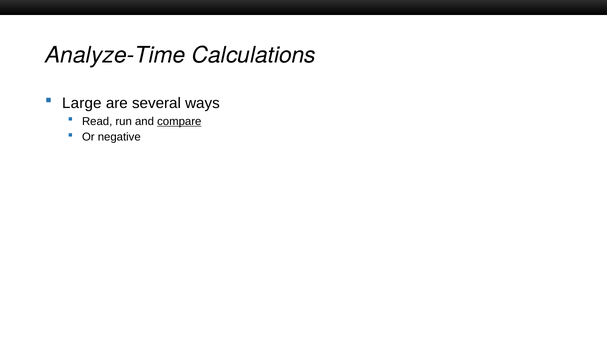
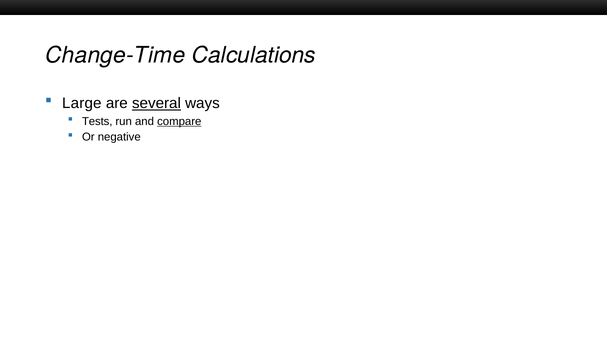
Analyze-Time: Analyze-Time -> Change-Time (115, 55)
several underline: none -> present (156, 103)
Read: Read -> Tests (97, 121)
